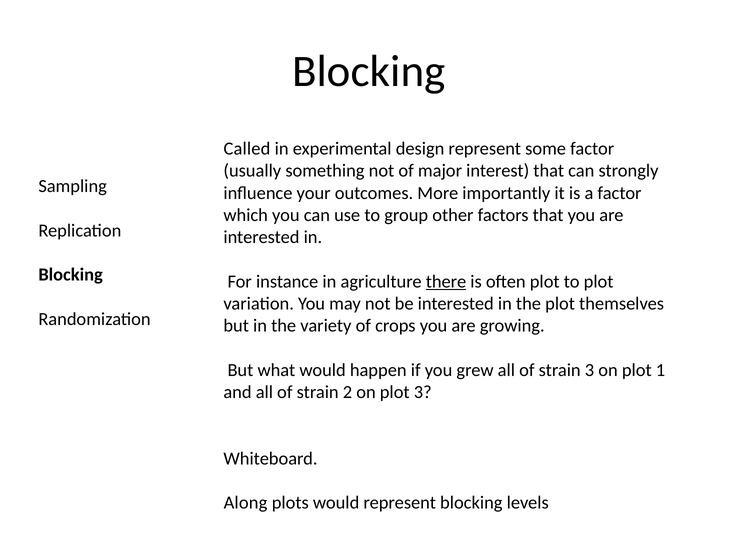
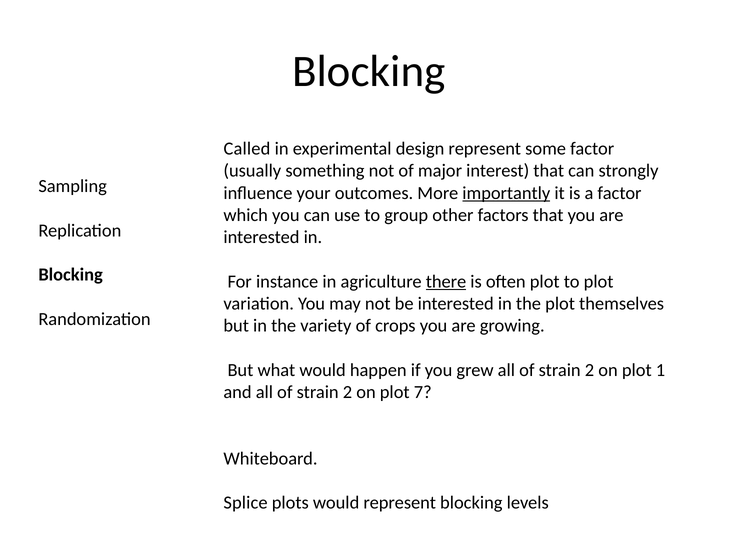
importantly underline: none -> present (506, 193)
3: 3 -> 2 (590, 370)
plot 3: 3 -> 7 (423, 392)
Along: Along -> Splice (246, 503)
